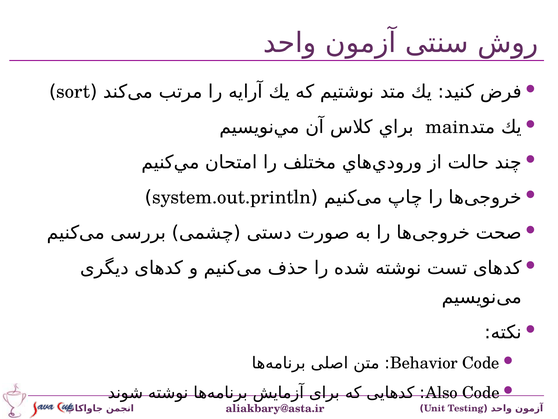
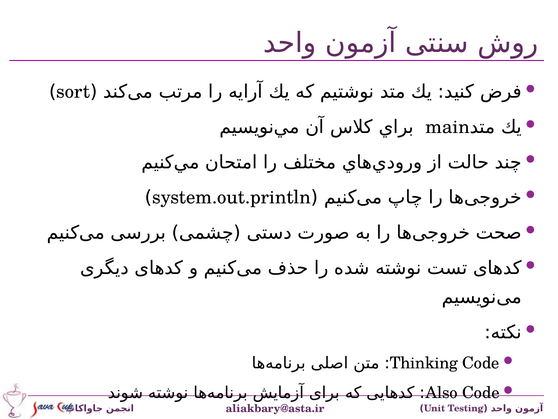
Behavior: Behavior -> Thinking (424, 363)
